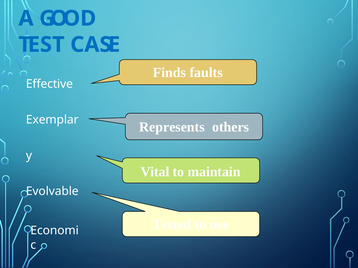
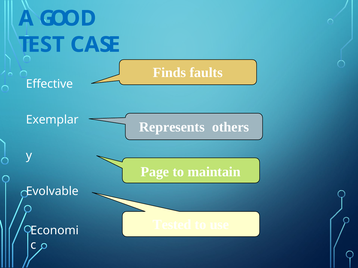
Vital: Vital -> Page (155, 172)
